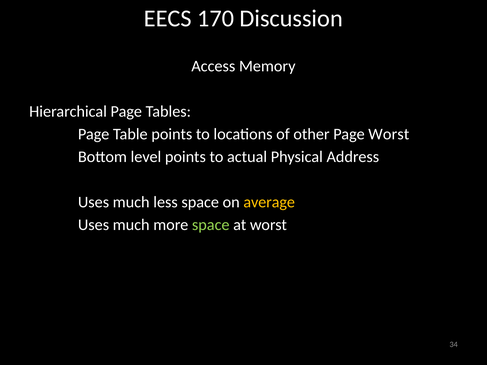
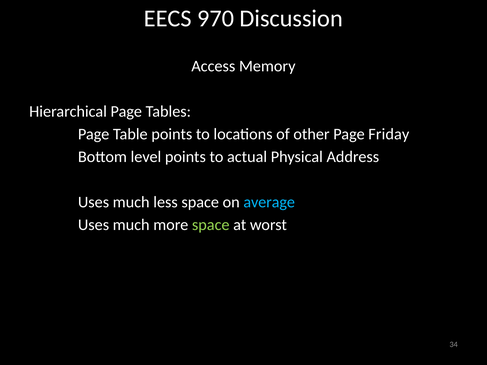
170: 170 -> 970 (216, 19)
Page Worst: Worst -> Friday (389, 134)
average colour: yellow -> light blue (269, 202)
